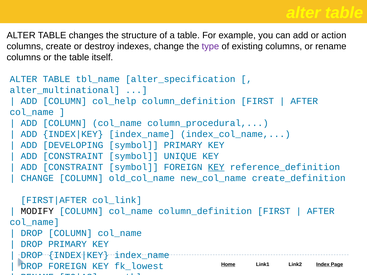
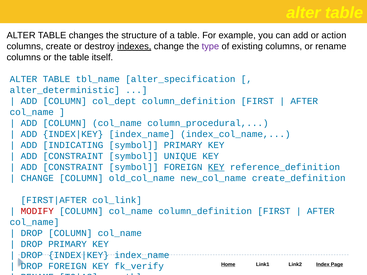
indexes underline: none -> present (134, 46)
alter_multinational: alter_multinational -> alter_deterministic (65, 90)
col_help: col_help -> col_dept (114, 101)
DEVELOPING: DEVELOPING -> INDICATING (73, 145)
MODIFY colour: black -> red (37, 211)
fk_lowest: fk_lowest -> fk_verify (139, 266)
